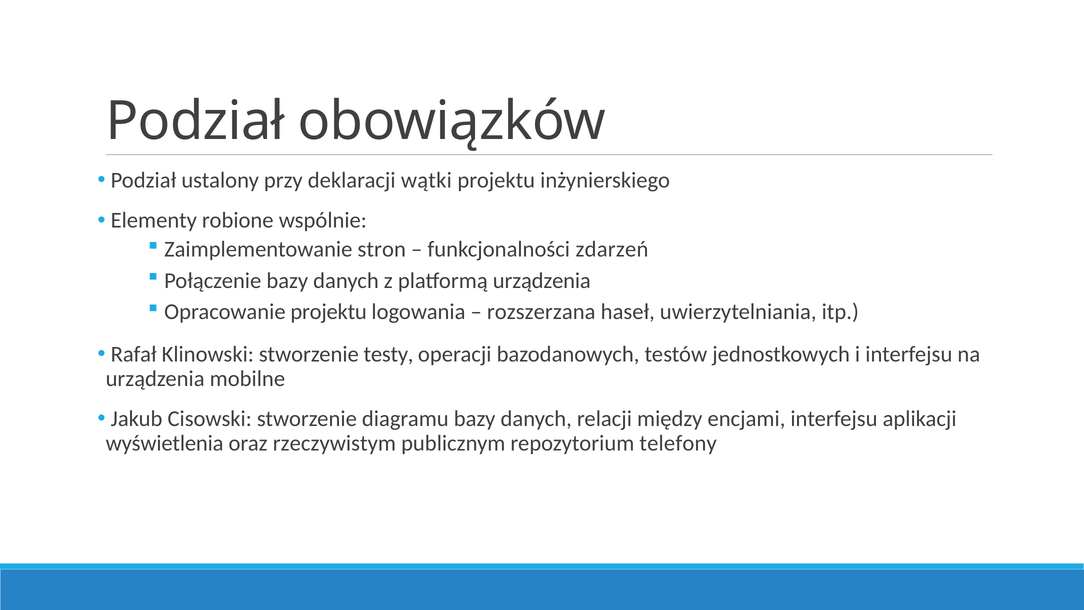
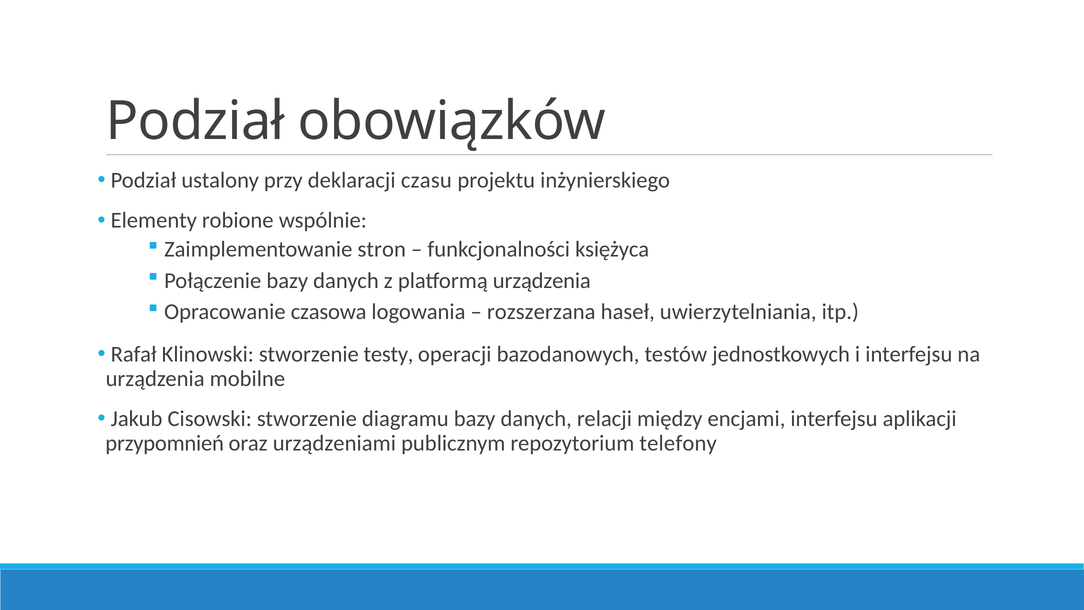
wątki: wątki -> czasu (426, 180)
zdarzeń: zdarzeń -> księżyca (612, 249)
Opracowanie projektu: projektu -> czasowa (329, 312)
wyświetlenia: wyświetlenia -> przypomnień (165, 443)
rzeczywistym: rzeczywistym -> urządzeniami (334, 443)
